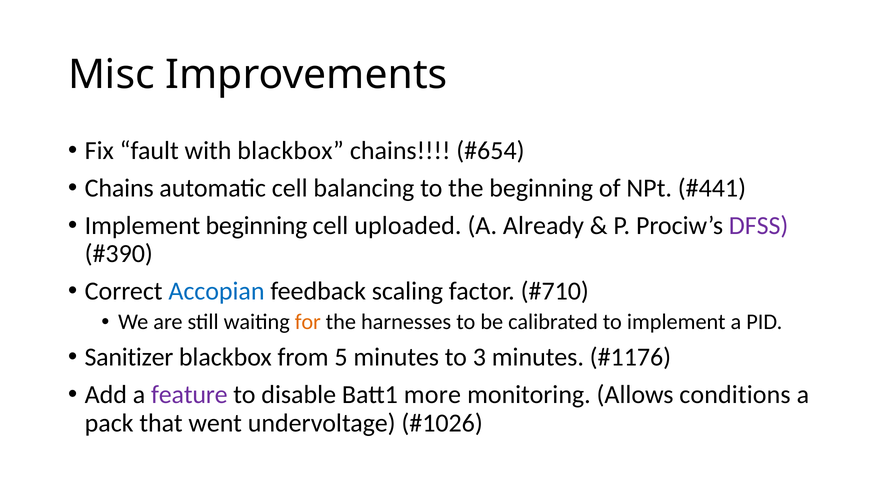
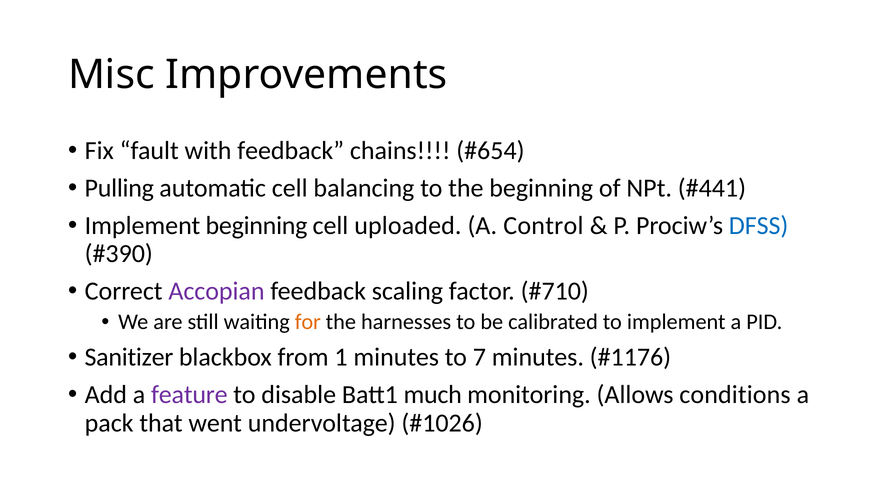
with blackbox: blackbox -> feedback (291, 151)
Chains: Chains -> Pulling (119, 188)
Already: Already -> Control (543, 226)
DFSS colour: purple -> blue (759, 226)
Accopian colour: blue -> purple (216, 291)
5: 5 -> 1 (341, 357)
3: 3 -> 7 (479, 357)
more: more -> much (433, 395)
